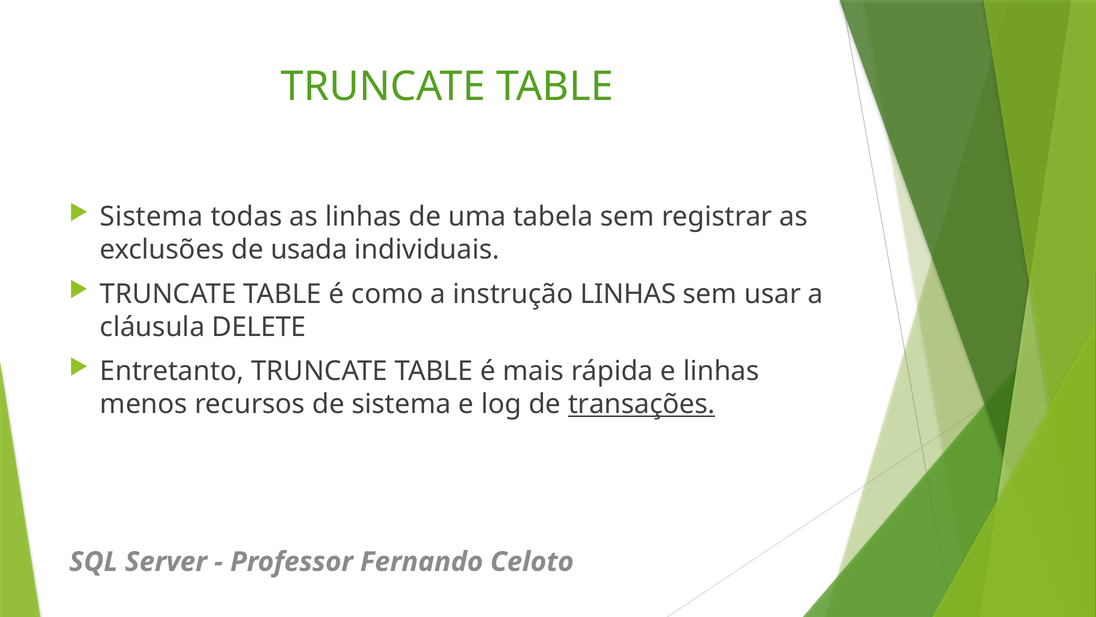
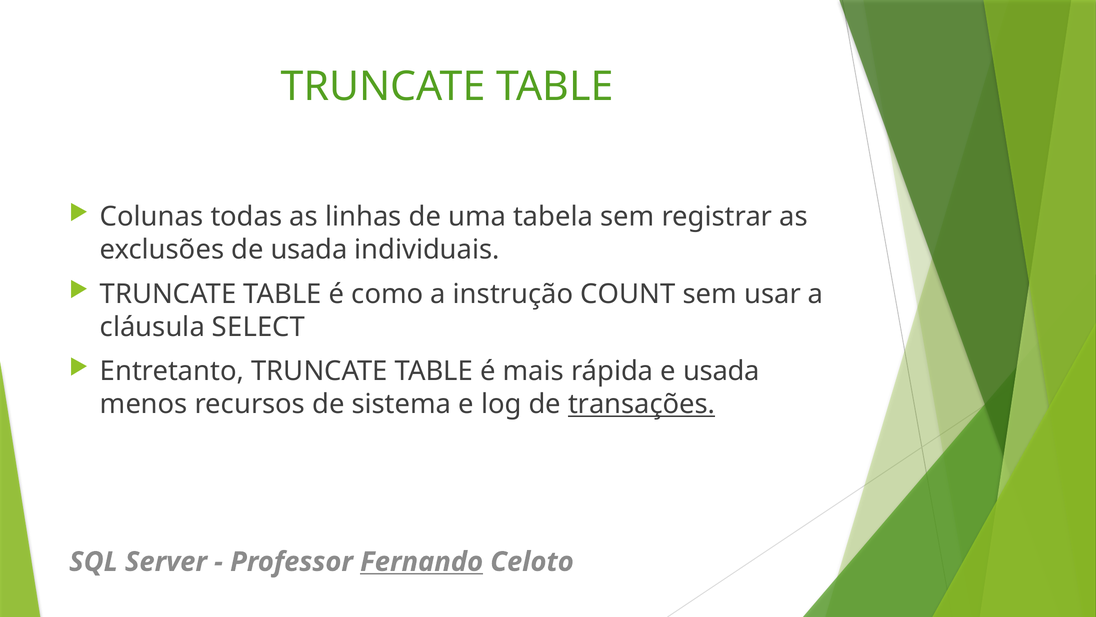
Sistema: Sistema -> Colunas (152, 217)
instrução LINHAS: LINHAS -> COUNT (628, 294)
DELETE: DELETE -> SELECT (259, 327)
e linhas: linhas -> usada (721, 371)
Fernando underline: none -> present (422, 561)
